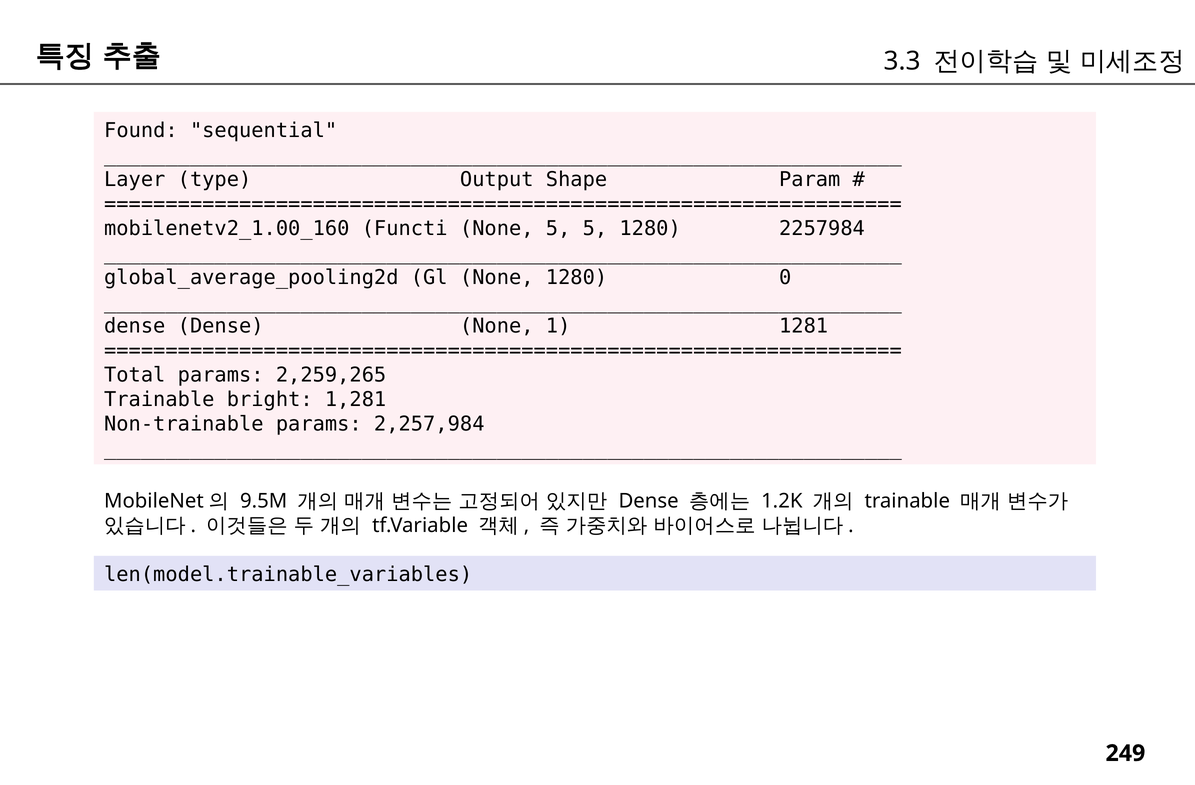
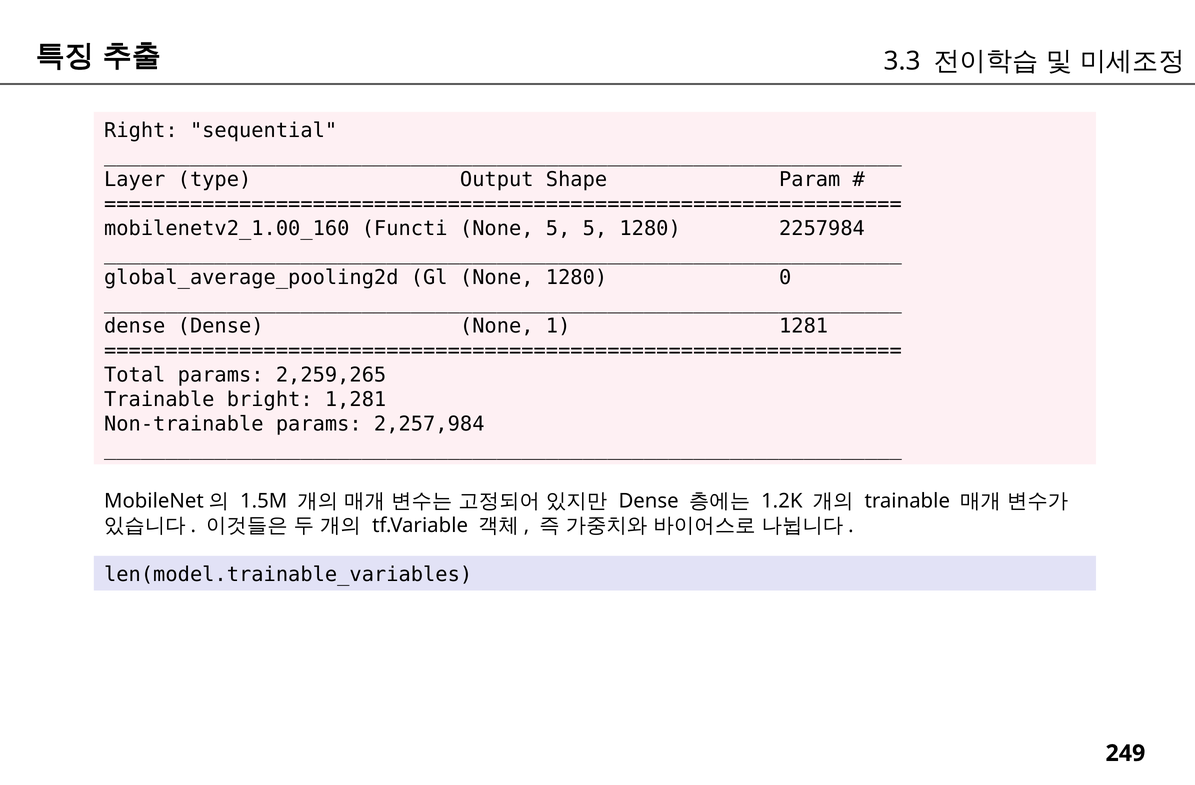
Found: Found -> Right (141, 131)
9.5M: 9.5M -> 1.5M (264, 501)
